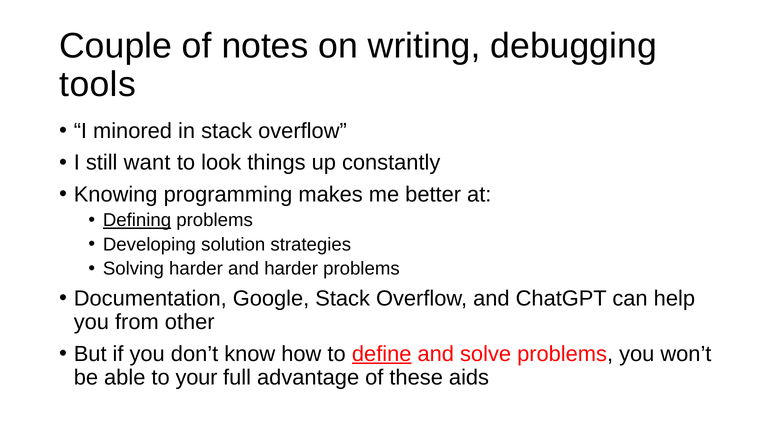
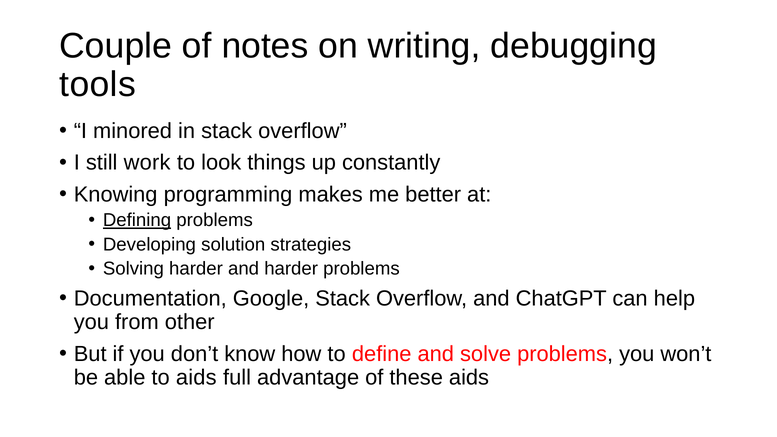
want: want -> work (147, 163)
define underline: present -> none (382, 354)
to your: your -> aids (196, 378)
